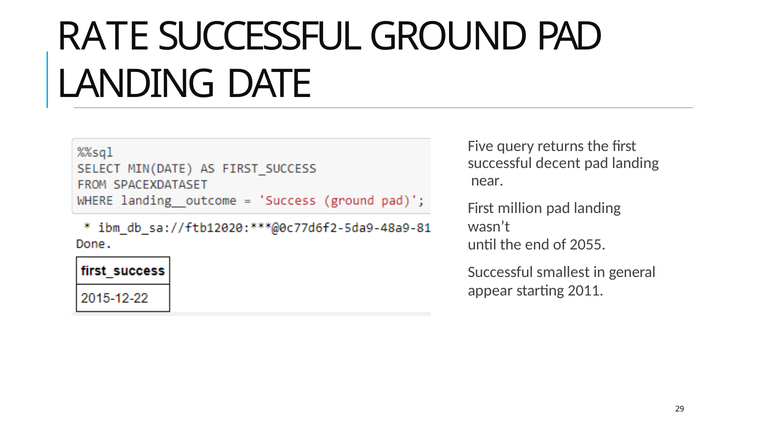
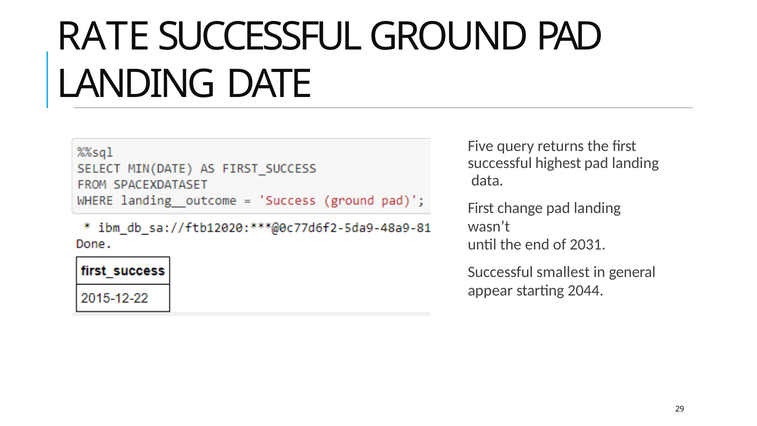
decent: decent -> highest (558, 163)
near: near -> data (487, 180)
million: million -> change (520, 208)
2055: 2055 -> 2031 (588, 244)
2011: 2011 -> 2044 (586, 290)
